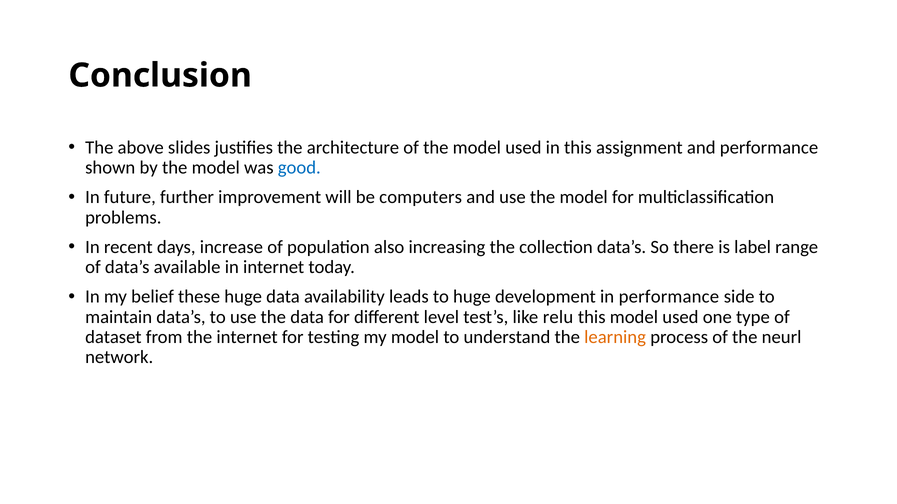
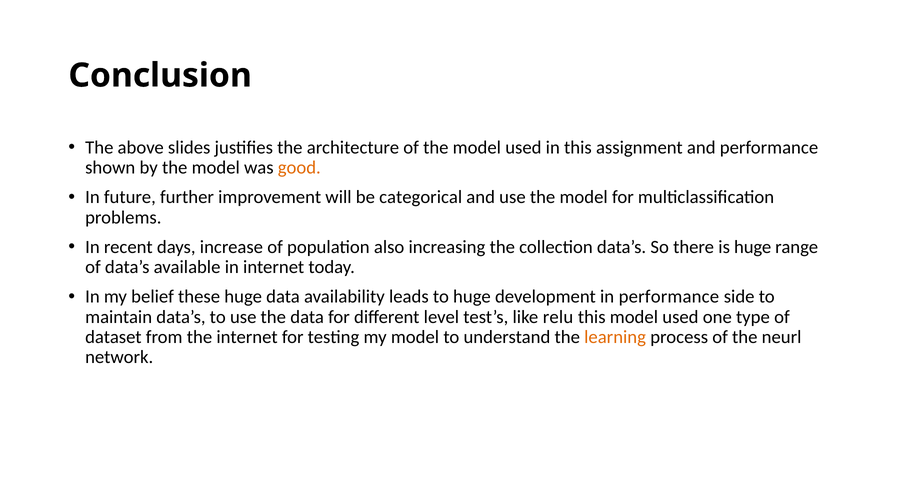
good colour: blue -> orange (299, 168)
computers: computers -> categorical (421, 197)
is label: label -> huge (753, 247)
